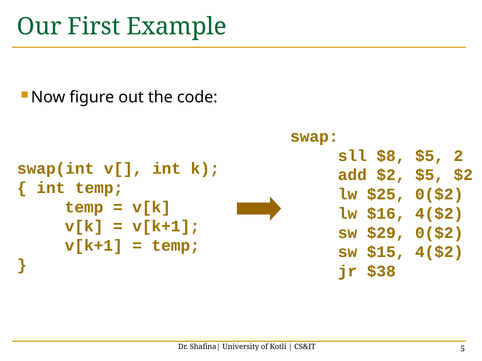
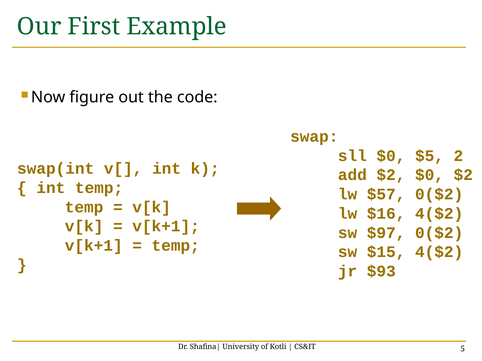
sll $8: $8 -> $0 (391, 156)
$2 $5: $5 -> $0 (430, 175)
$25: $25 -> $57 (386, 195)
$29: $29 -> $97 (386, 233)
$38: $38 -> $93 (381, 272)
